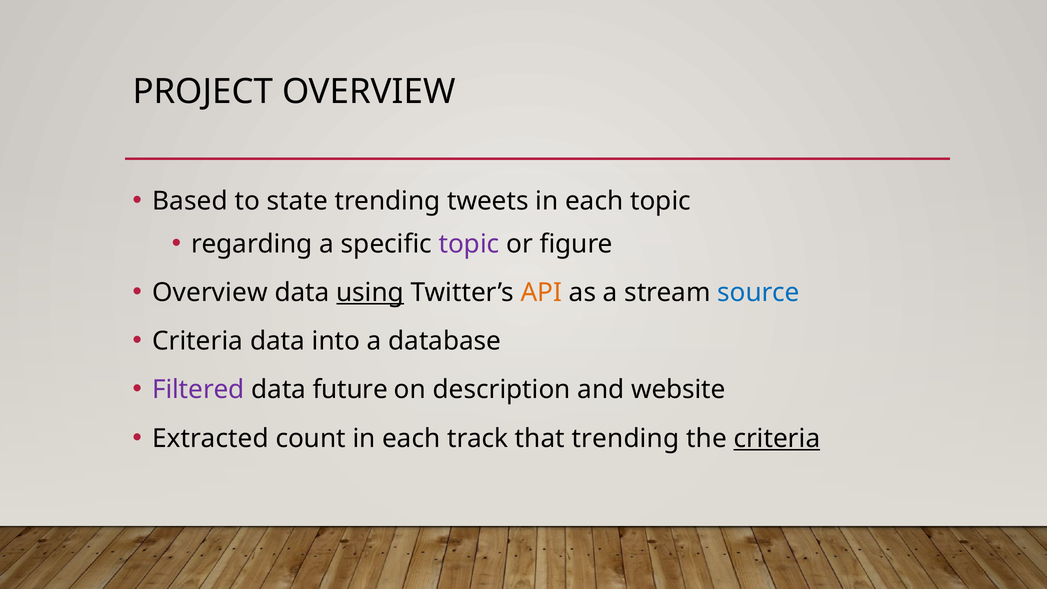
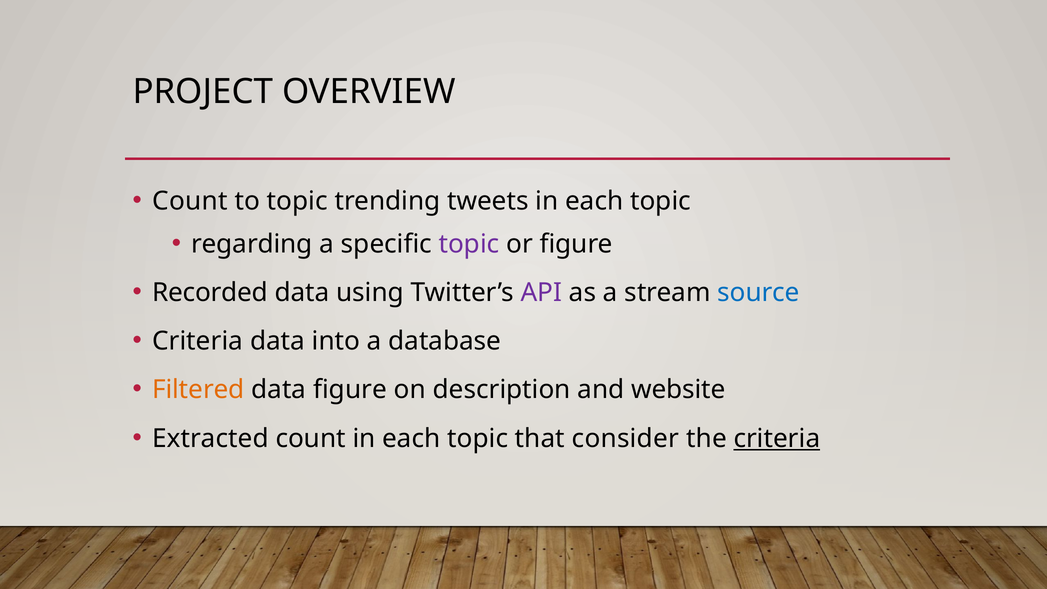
Based: Based -> Count (190, 201)
to state: state -> topic (297, 201)
Overview: Overview -> Recorded (210, 293)
using underline: present -> none (370, 293)
API colour: orange -> purple (541, 293)
Filtered colour: purple -> orange (198, 390)
data future: future -> figure (350, 390)
count in each track: track -> topic (478, 438)
that trending: trending -> consider (625, 438)
